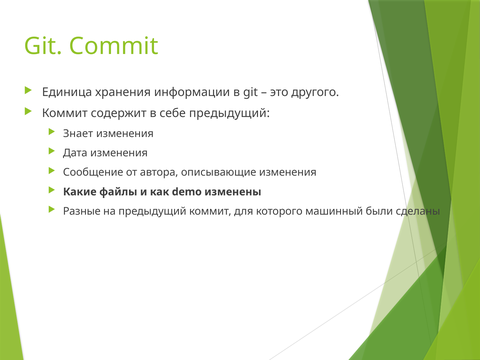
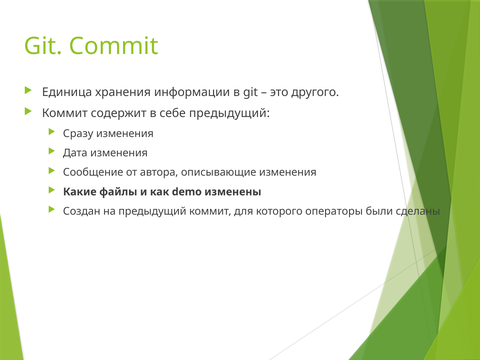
Знает: Знает -> Сразу (78, 133)
Разные: Разные -> Создан (82, 211)
машинный: машинный -> операторы (334, 211)
